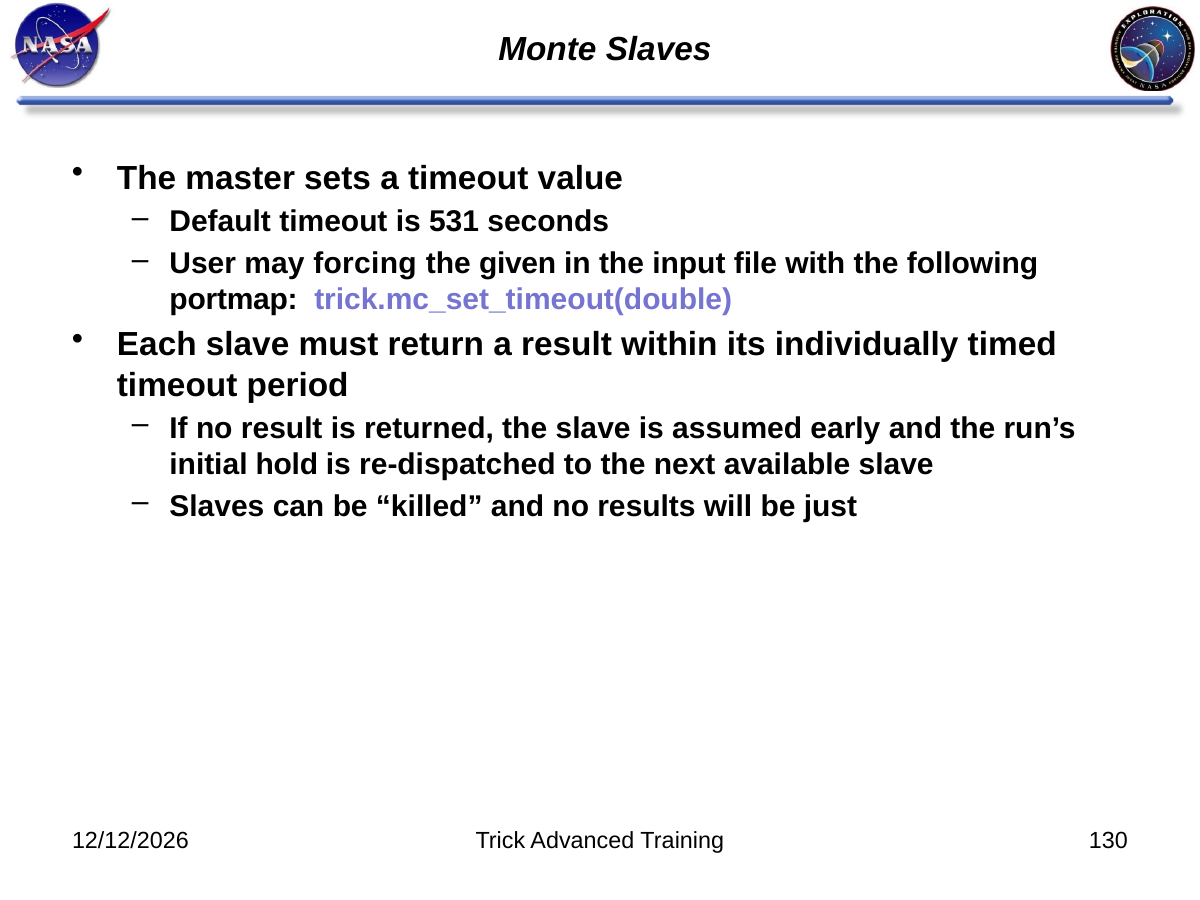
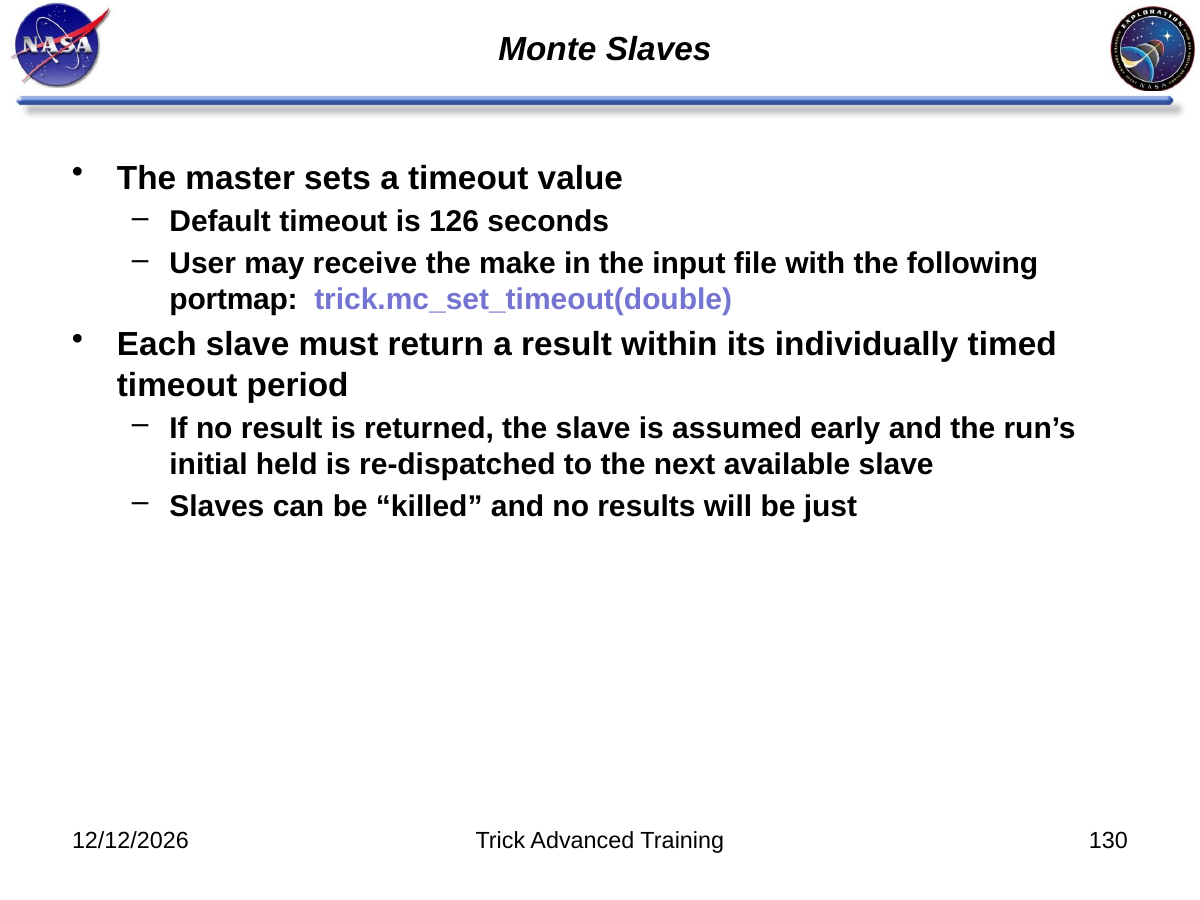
531: 531 -> 126 (454, 222)
forcing: forcing -> receive (365, 264)
given: given -> make (517, 264)
hold: hold -> held (287, 465)
